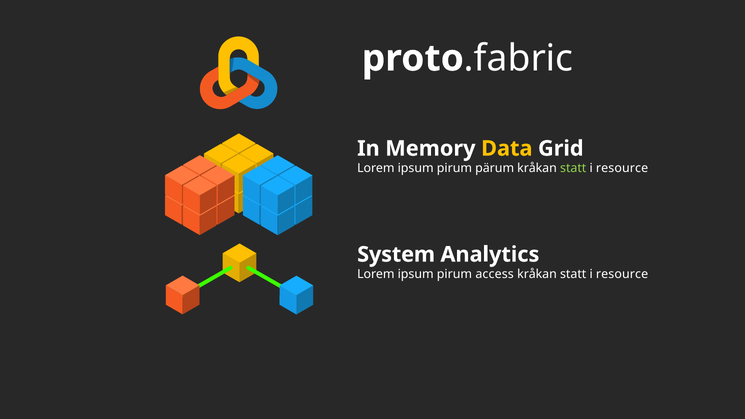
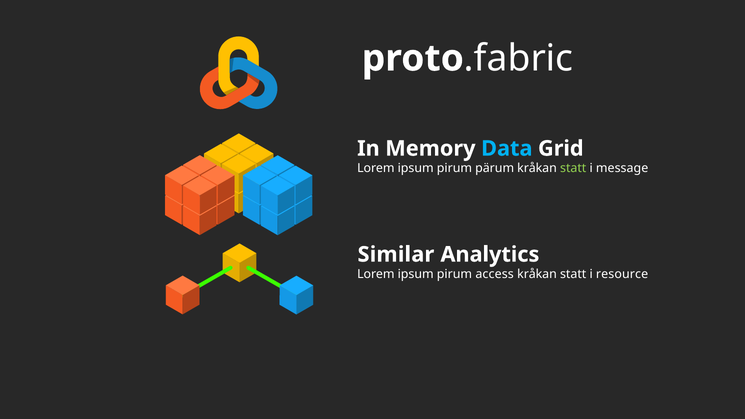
Data colour: yellow -> light blue (507, 149)
resource: resource -> message (622, 168)
System: System -> Similar (396, 255)
